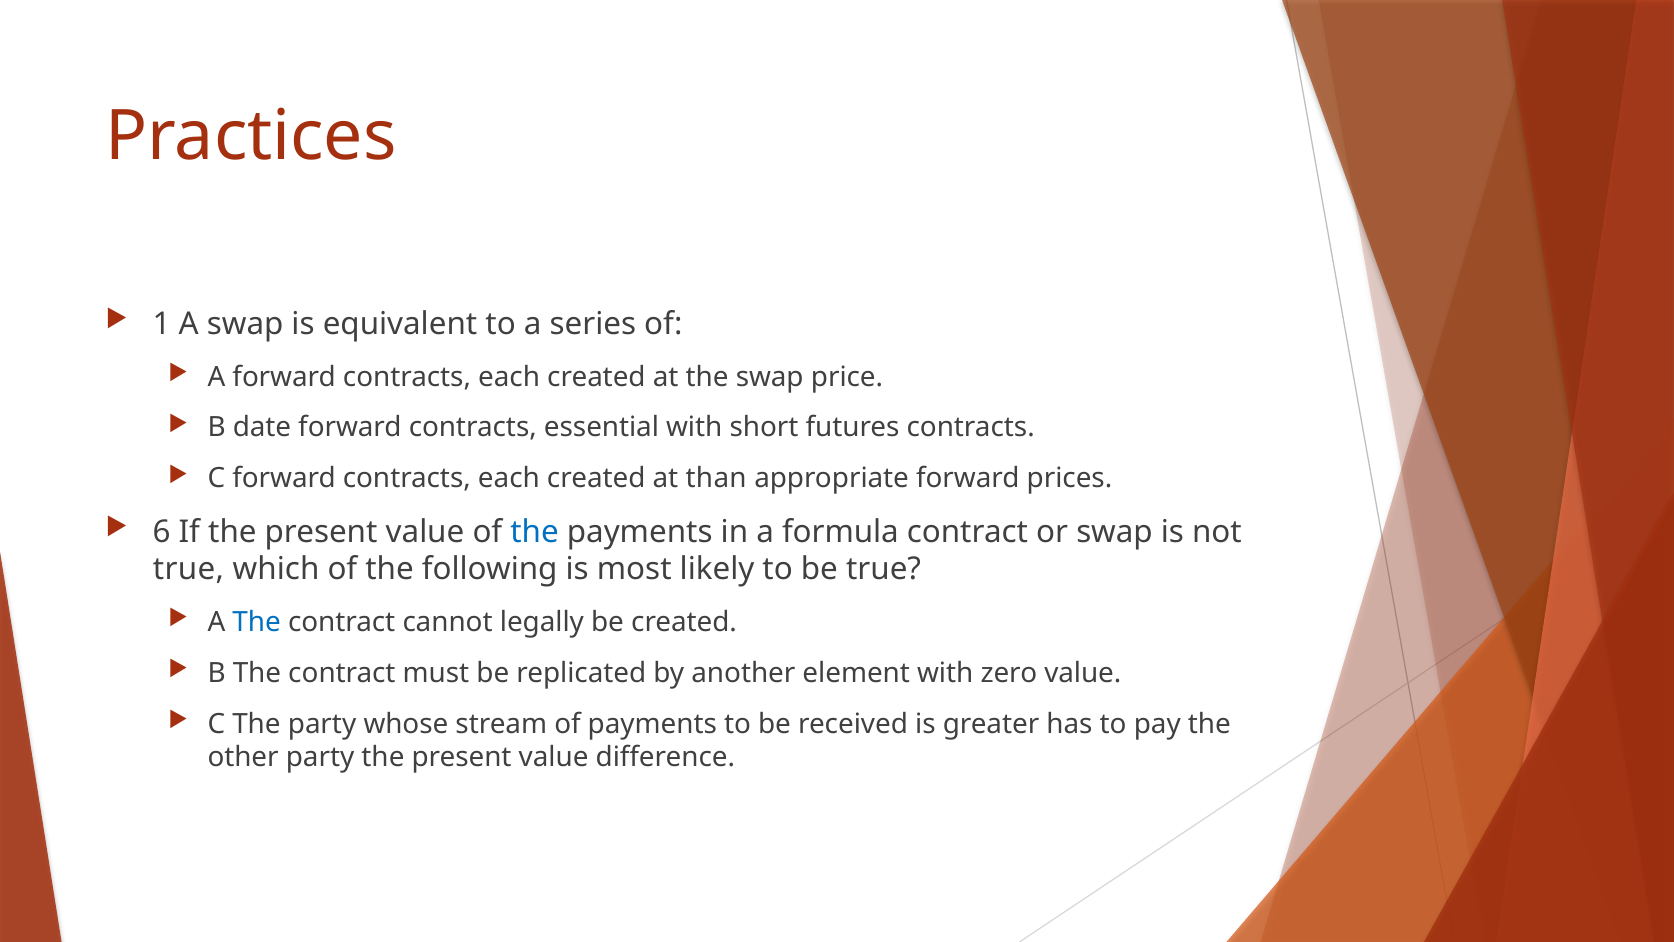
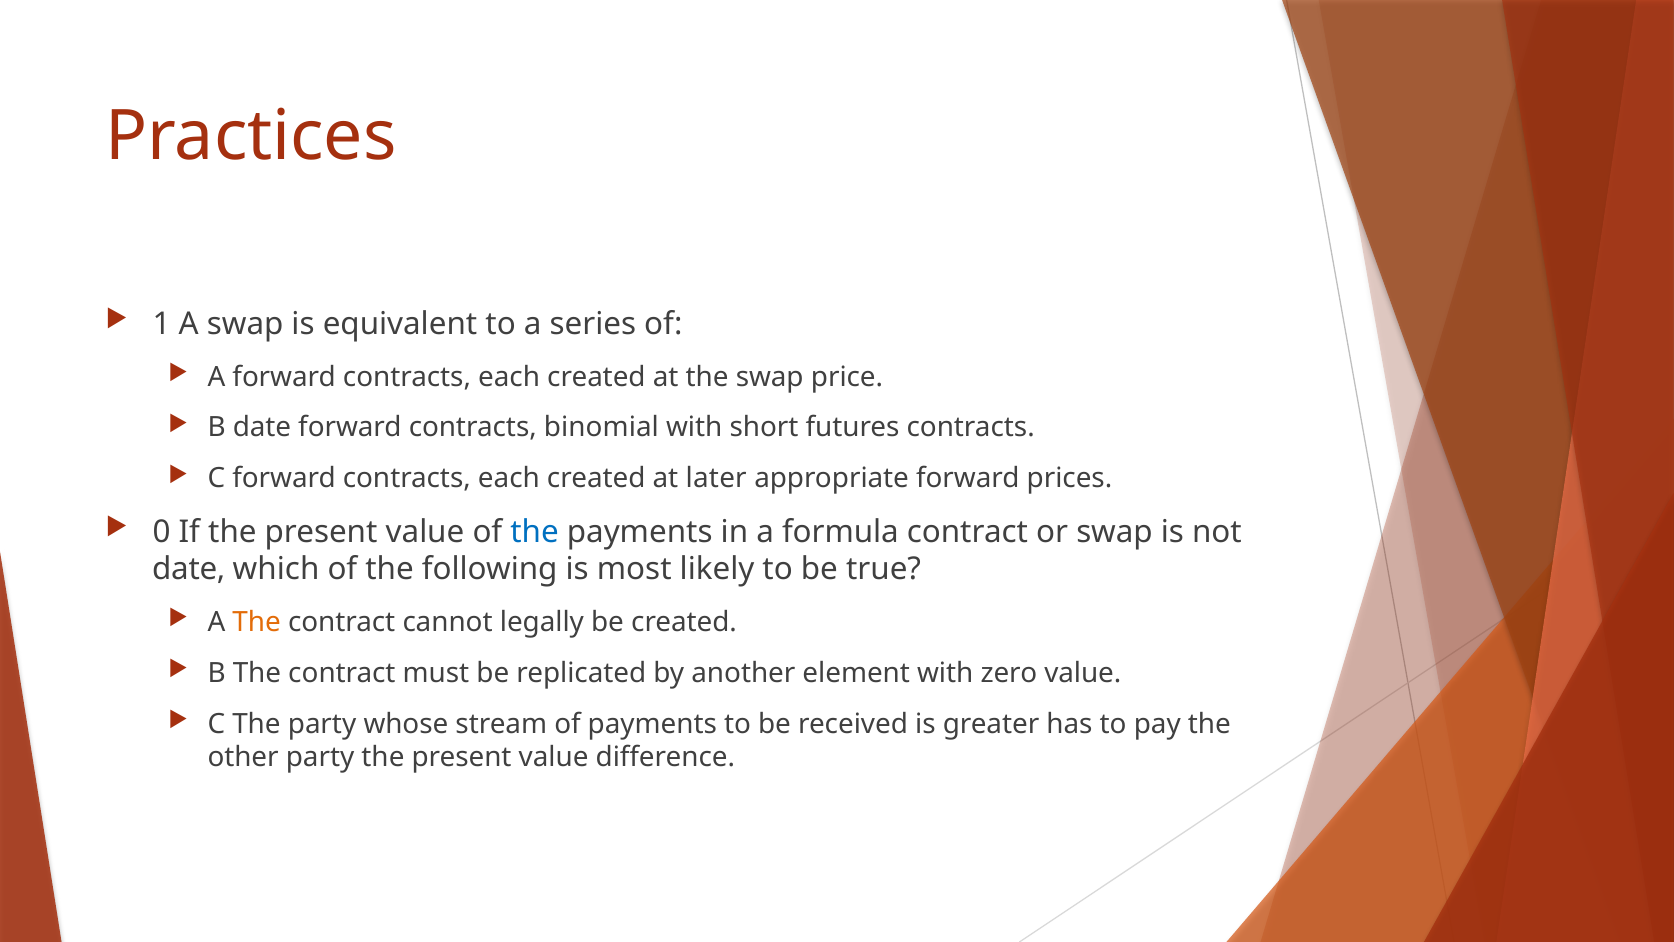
essential: essential -> binomial (601, 428)
than: than -> later (716, 478)
6: 6 -> 0 (162, 532)
true: true -> date (189, 569)
The colour: blue -> orange (257, 622)
